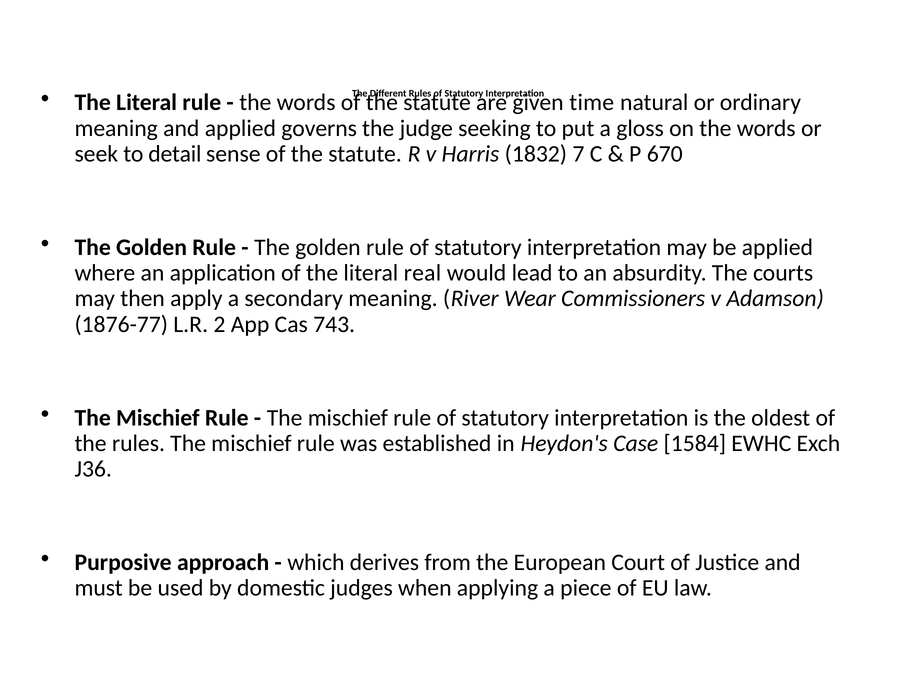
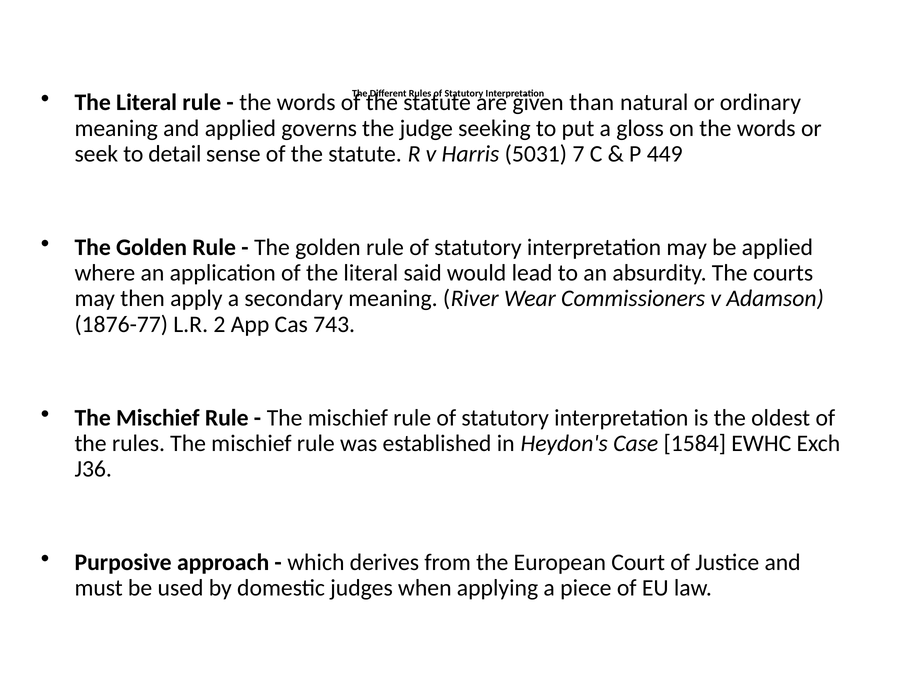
time: time -> than (592, 103)
1832: 1832 -> 5031 (536, 154)
670: 670 -> 449 (665, 154)
real: real -> said (423, 273)
